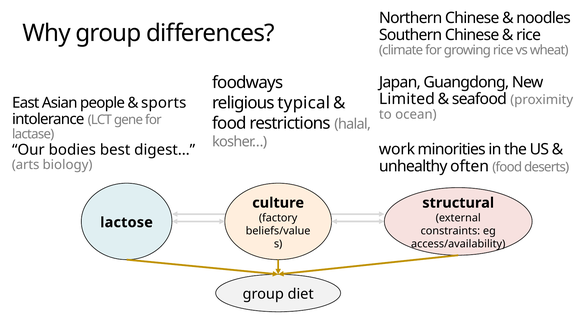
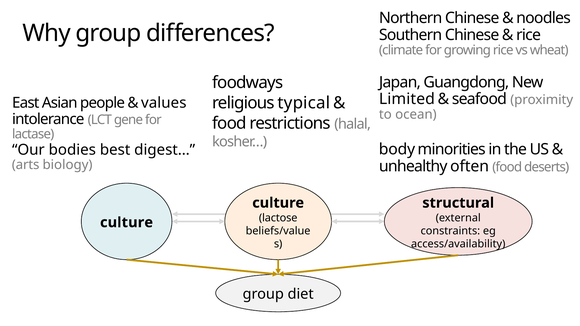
sports: sports -> values (164, 103)
work: work -> body (397, 149)
factory: factory -> lactose (278, 218)
lactose: lactose -> culture (127, 223)
